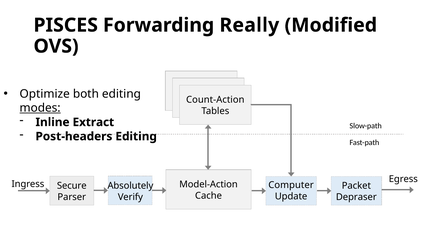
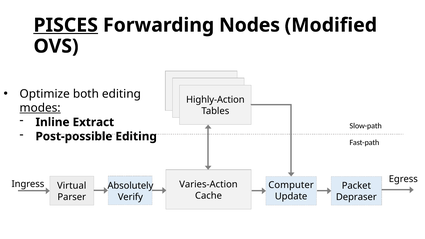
PISCES underline: none -> present (66, 25)
Really: Really -> Nodes (250, 25)
Count-Action: Count-Action -> Highly-Action (215, 100)
Post-headers: Post-headers -> Post-possible (74, 136)
Model-Action: Model-Action -> Varies-Action (208, 185)
Secure: Secure -> Virtual (72, 186)
